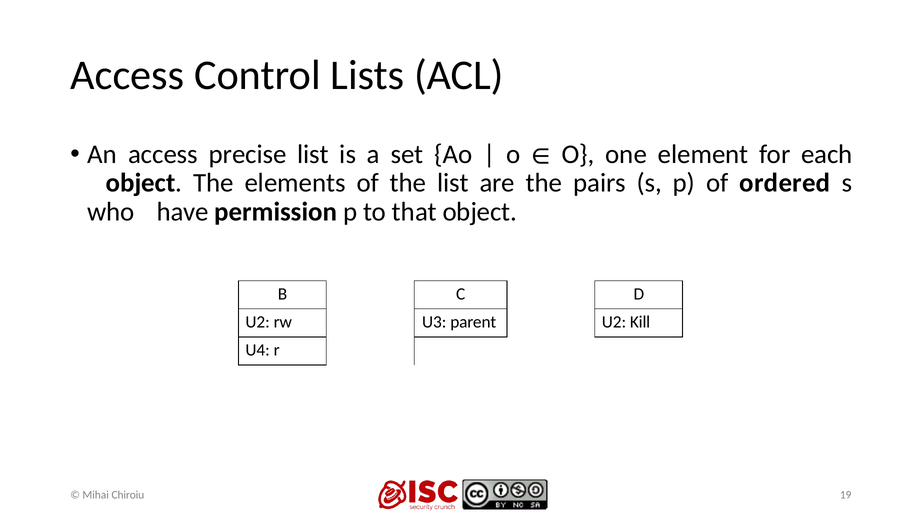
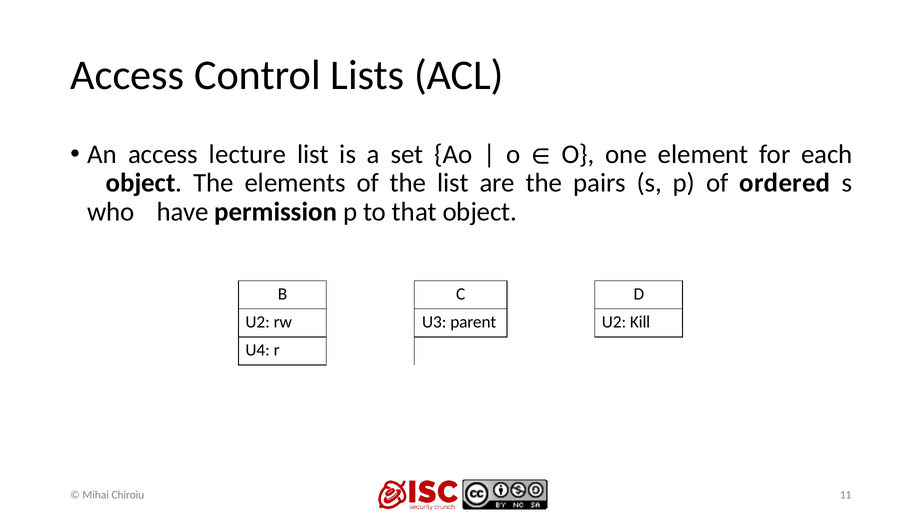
precise: precise -> lecture (248, 154)
19: 19 -> 11 (846, 494)
